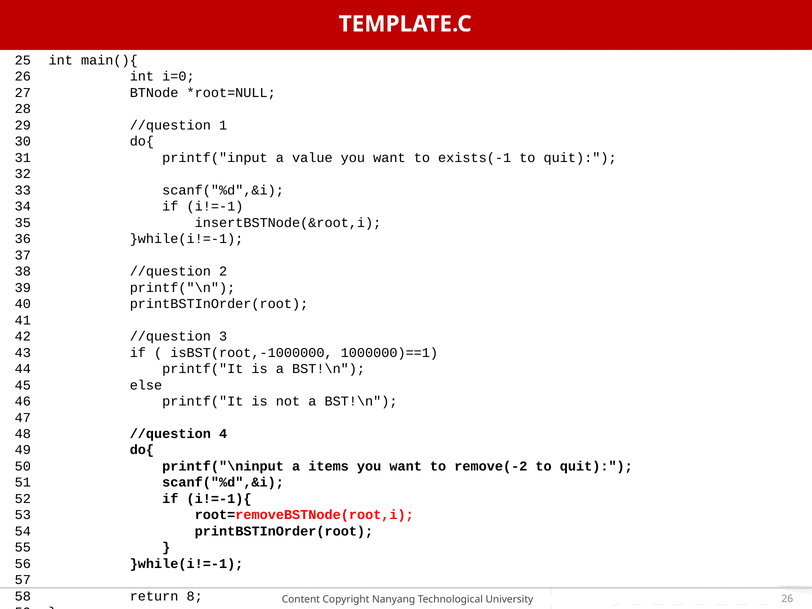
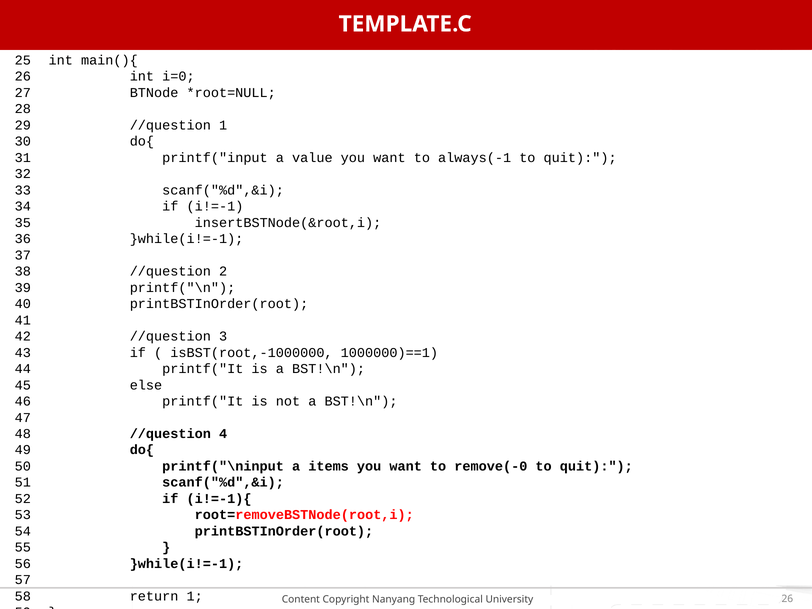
exists(-1: exists(-1 -> always(-1 (475, 158)
remove(-2: remove(-2 -> remove(-0 (491, 466)
return 8: 8 -> 1 (195, 596)
